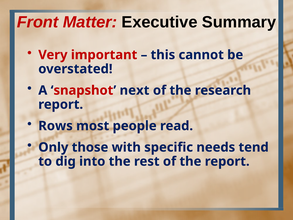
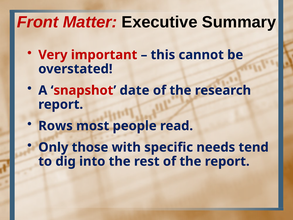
next: next -> date (135, 90)
